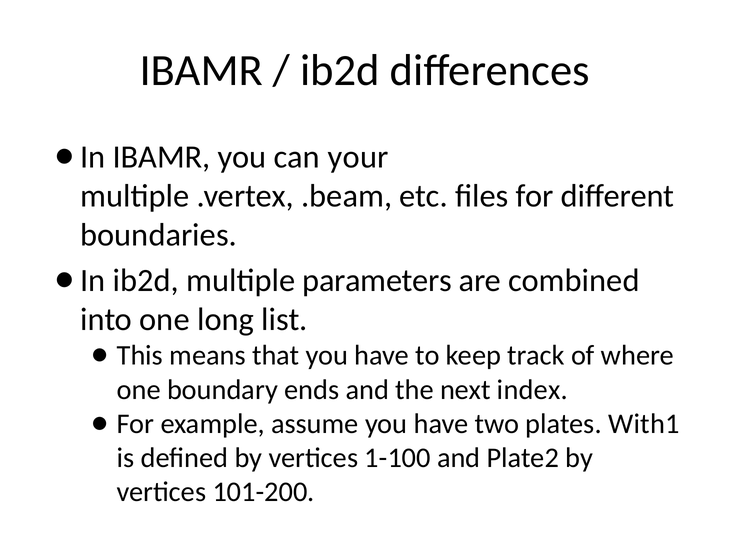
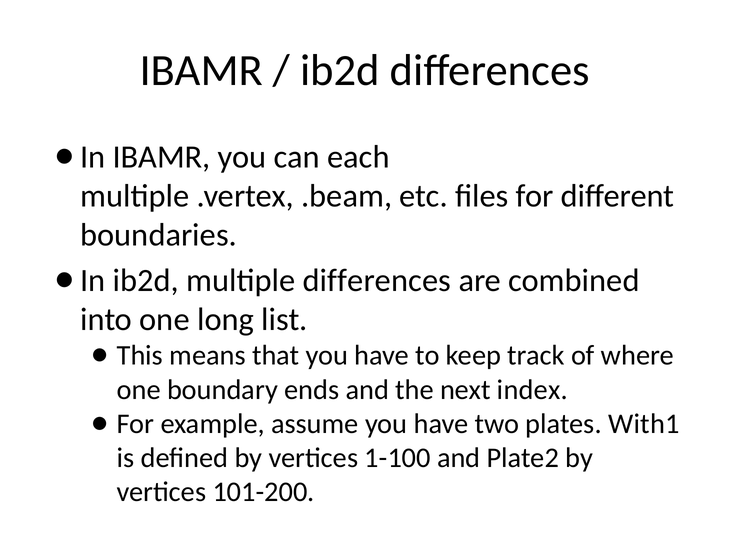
your: your -> each (358, 157)
multiple parameters: parameters -> differences (377, 280)
